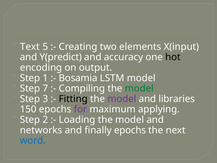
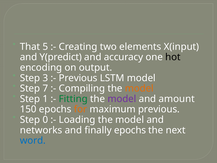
Text: Text -> That (30, 47)
1: 1 -> 3 (45, 78)
Bosamia: Bosamia -> Previous (78, 78)
model colour: green -> orange (139, 88)
3: 3 -> 1 (45, 99)
Fitting colour: black -> green (73, 99)
libraries: libraries -> amount (177, 99)
for colour: purple -> orange (80, 109)
maximum applying: applying -> previous (159, 109)
2: 2 -> 0 (45, 120)
